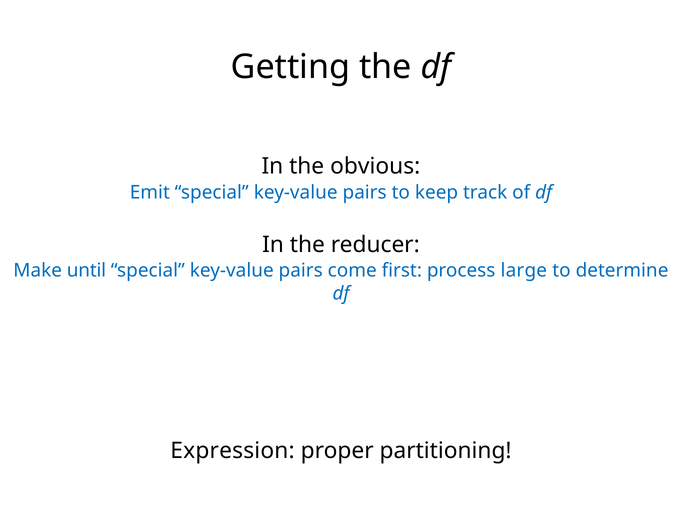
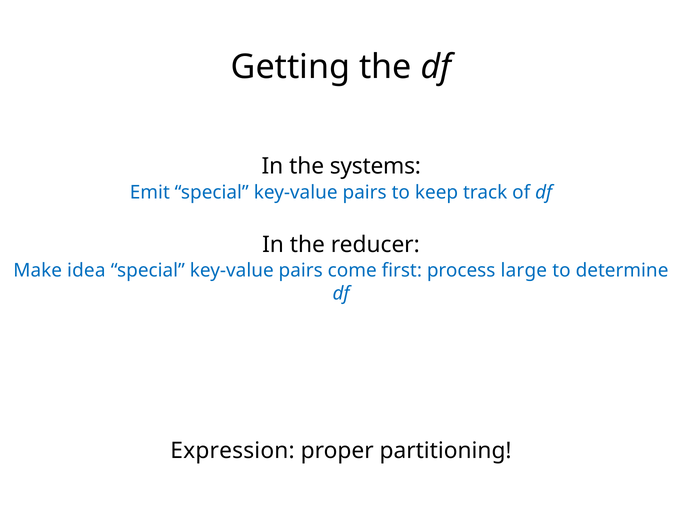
obvious: obvious -> systems (375, 166)
until: until -> idea (86, 270)
